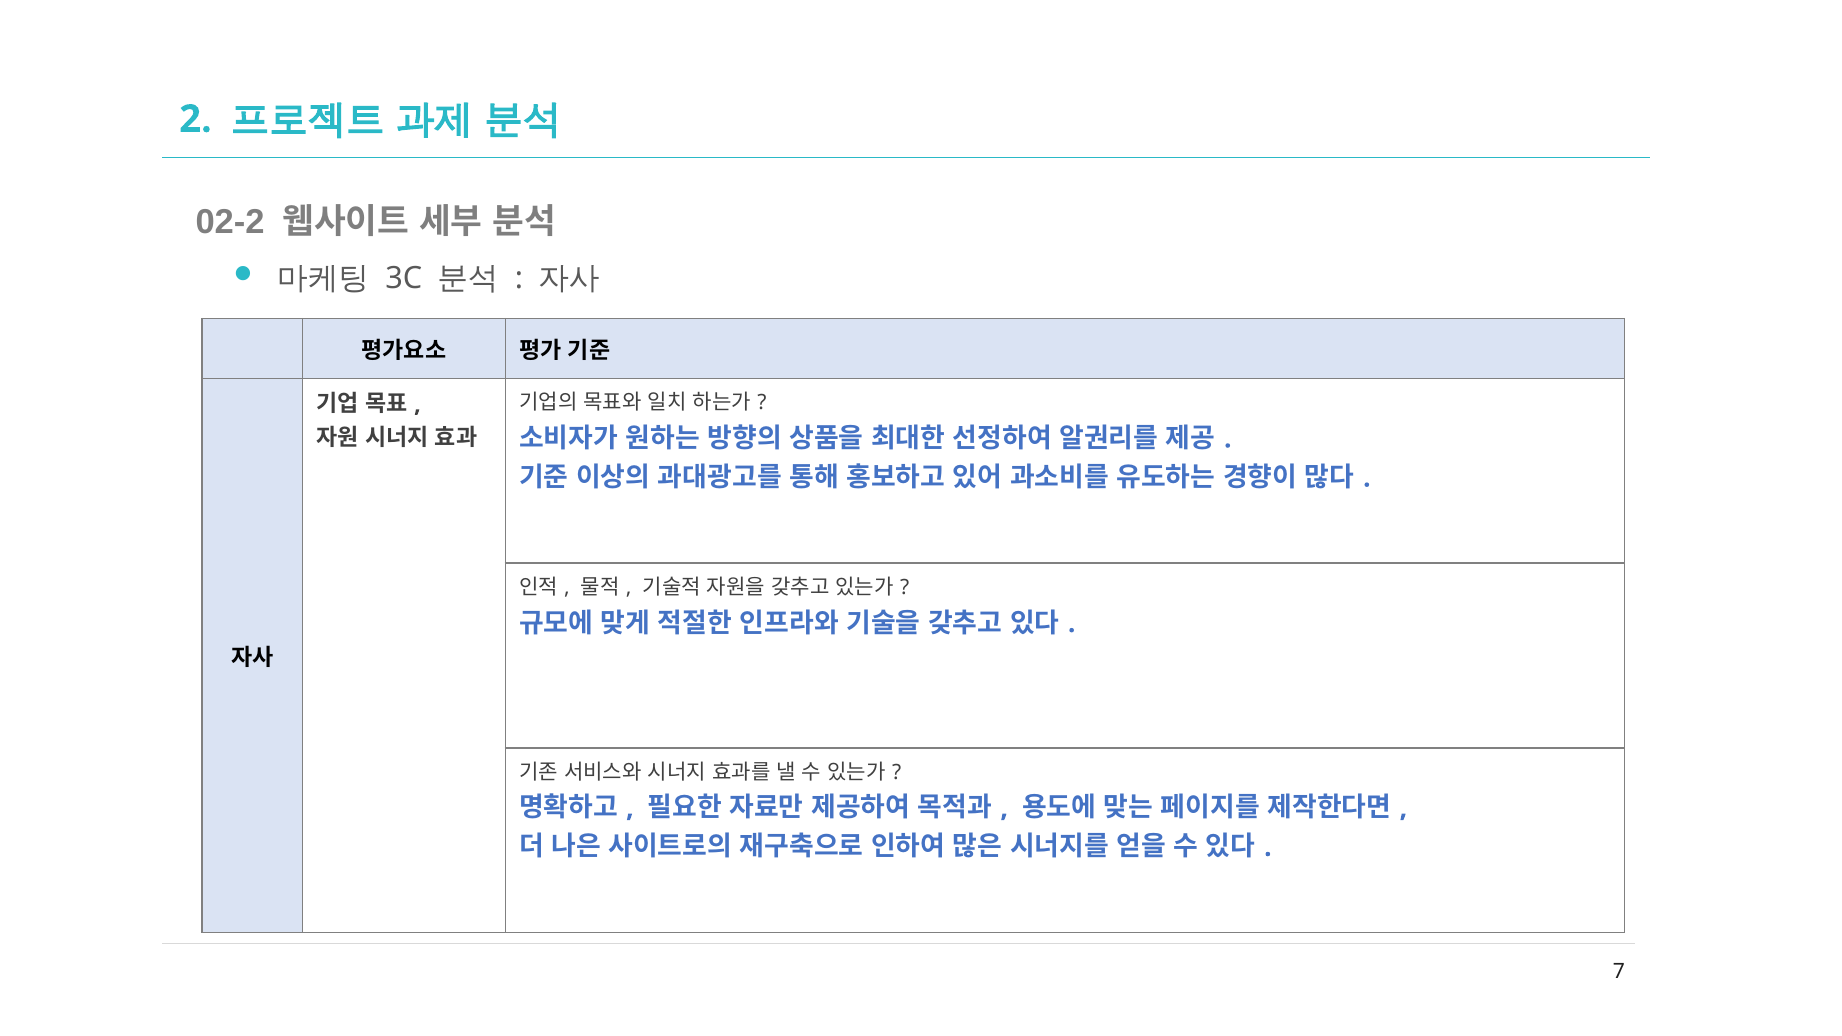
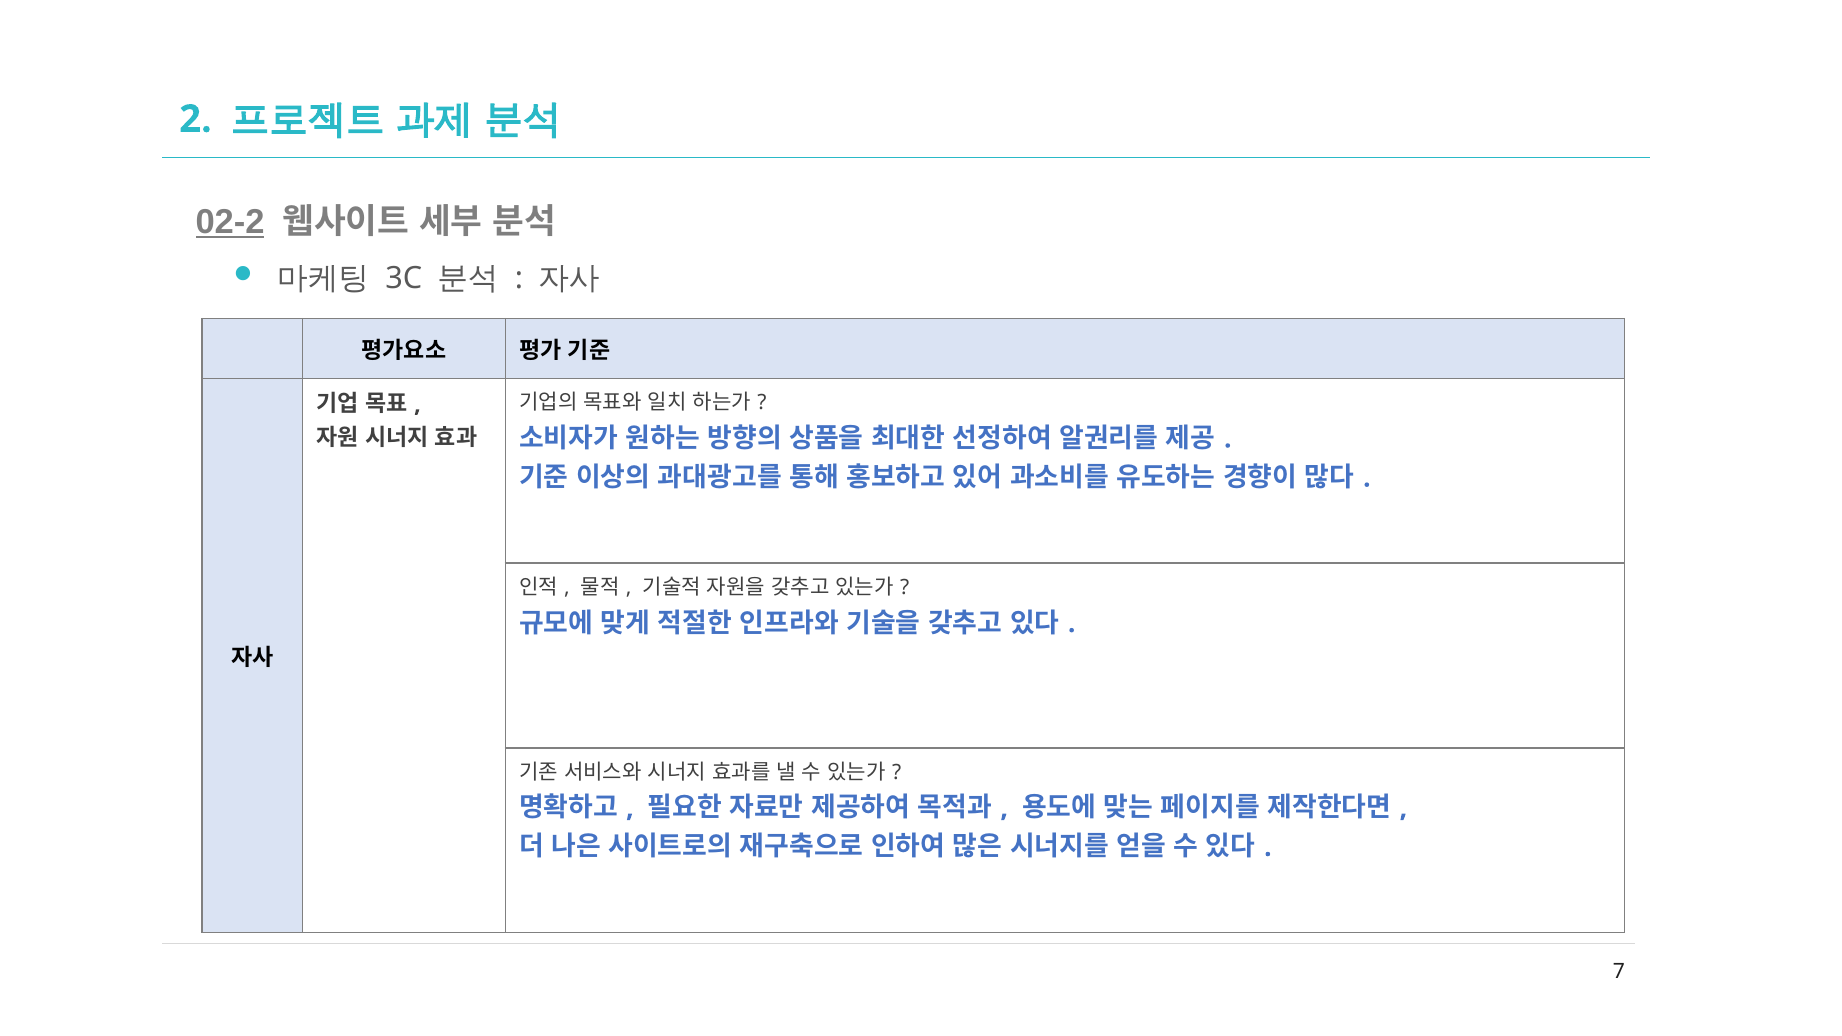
02-2 underline: none -> present (230, 222)
